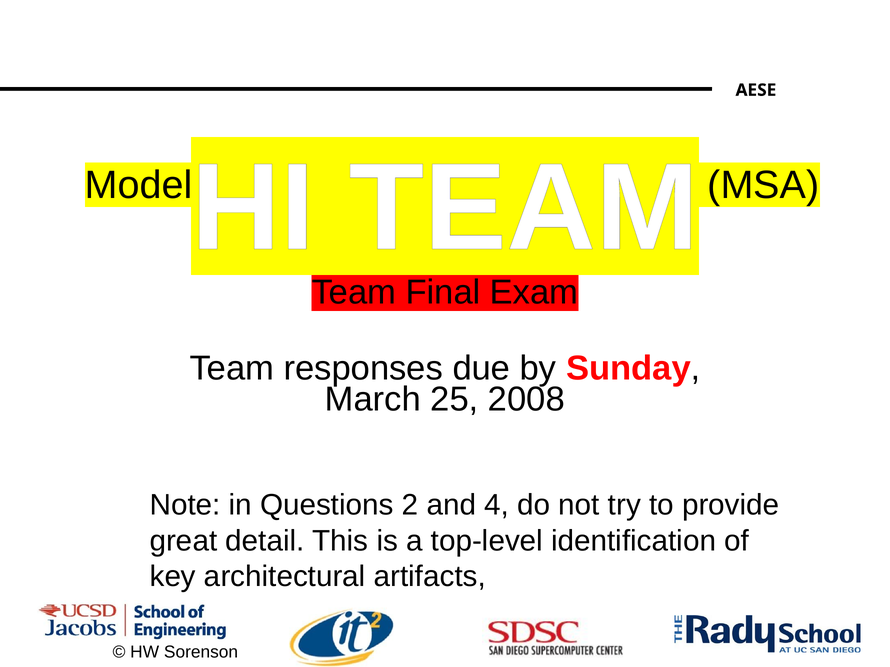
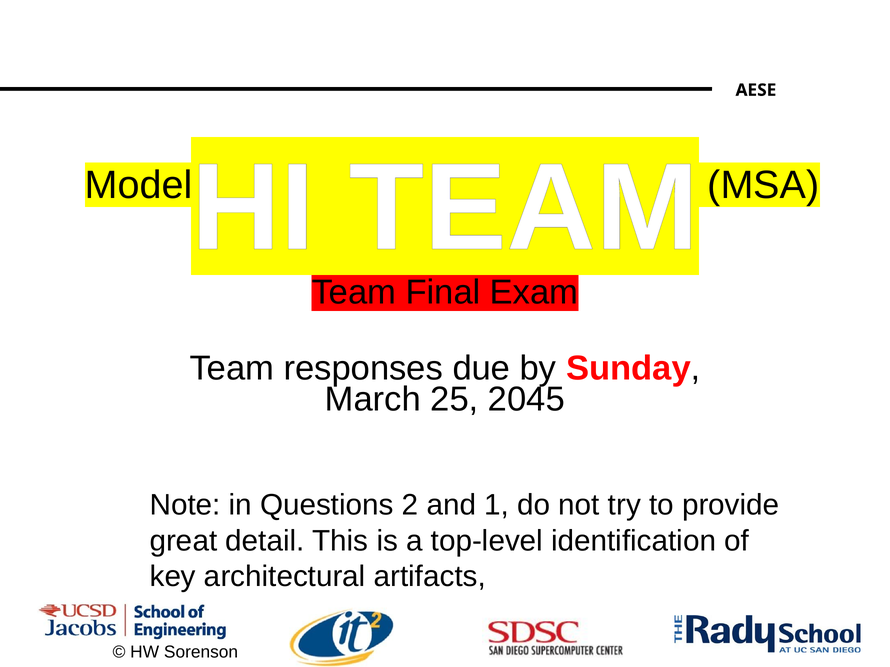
2008: 2008 -> 2045 (526, 400)
4: 4 -> 1 (497, 506)
